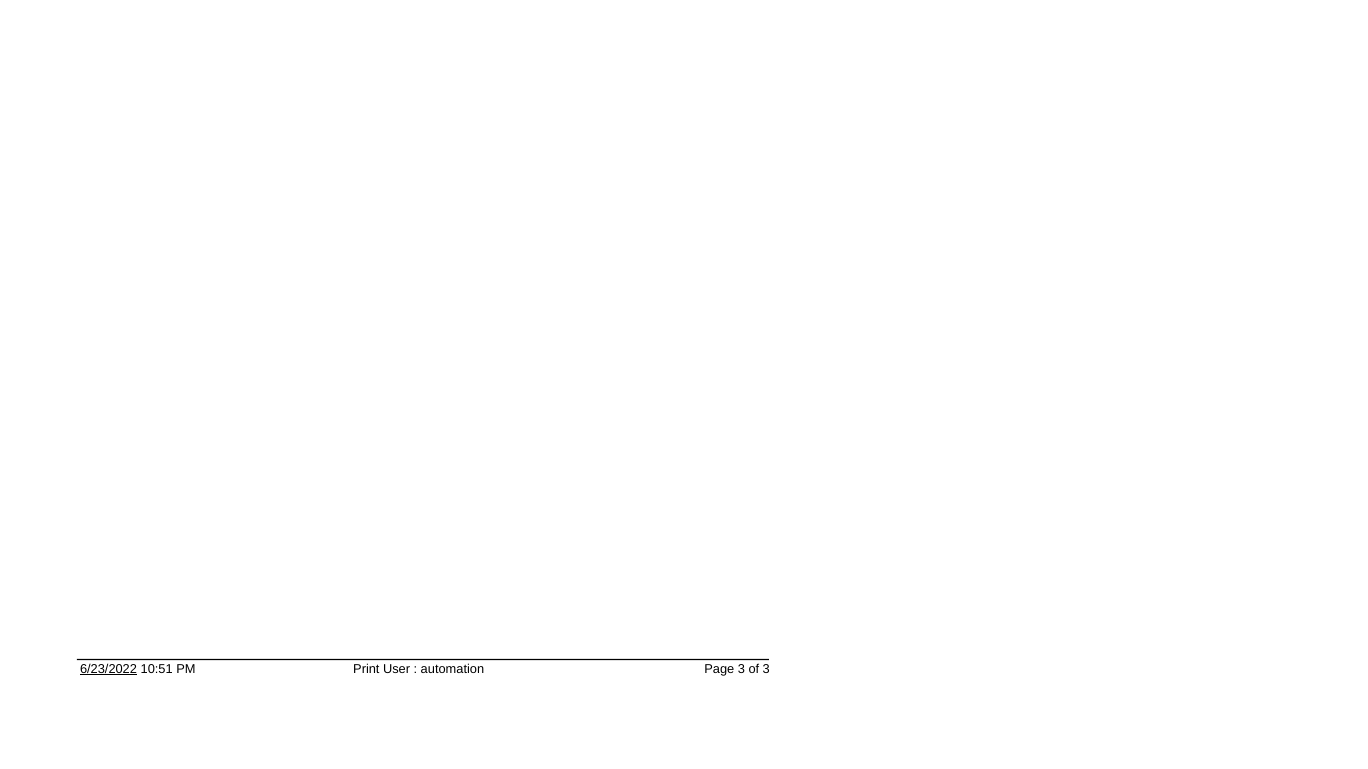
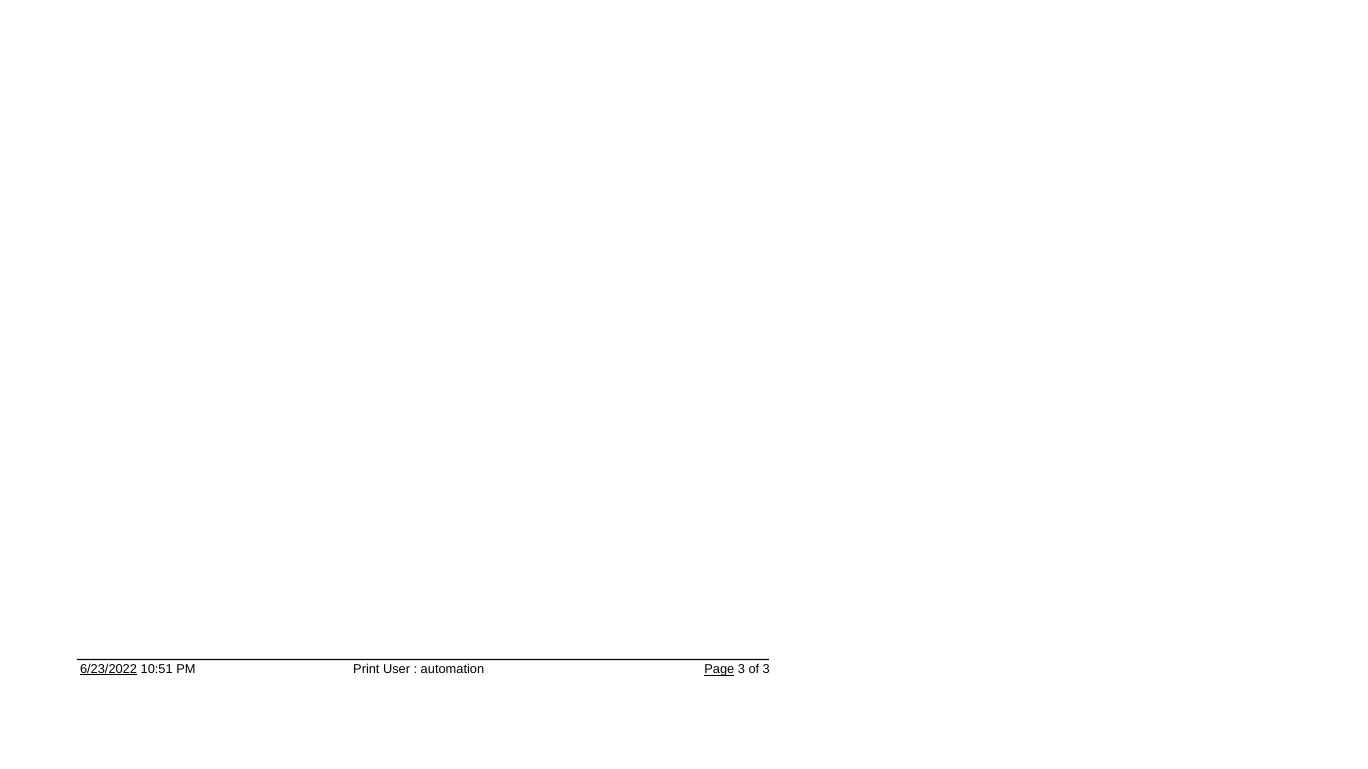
Page underline: none -> present (719, 670)
